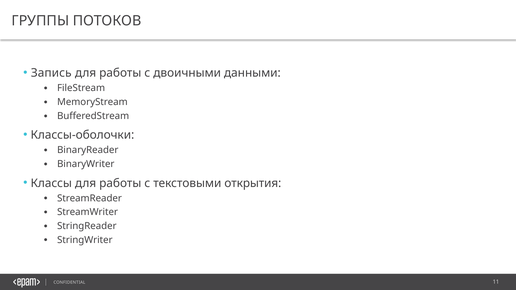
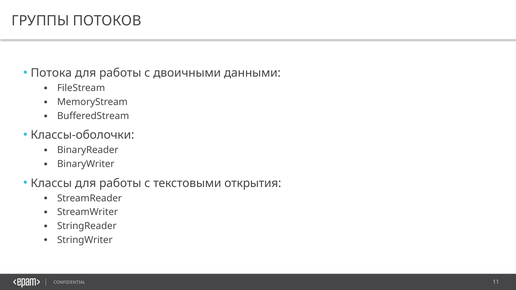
Запись: Запись -> Потока (51, 73)
